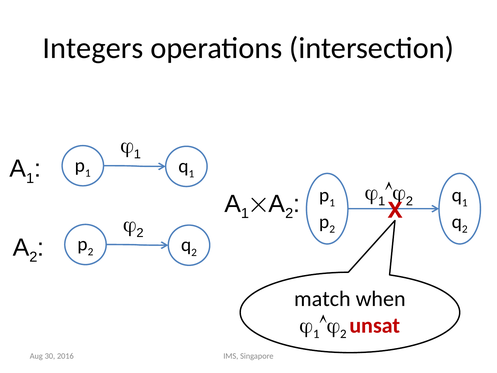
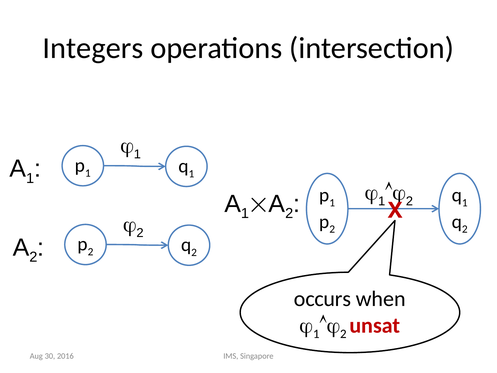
match: match -> occurs (323, 299)
